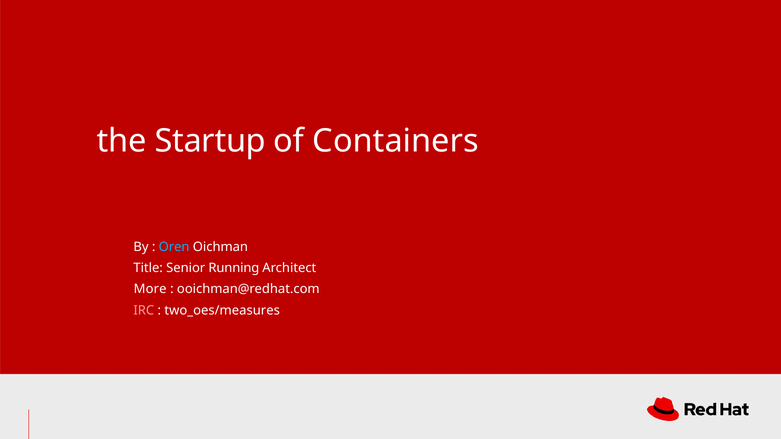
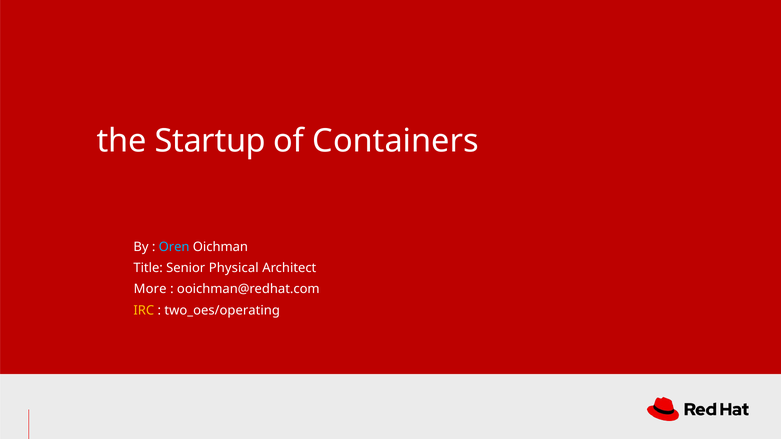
Running: Running -> Physical (234, 268)
IRC colour: pink -> yellow (144, 310)
two_oes/measures: two_oes/measures -> two_oes/operating (222, 310)
